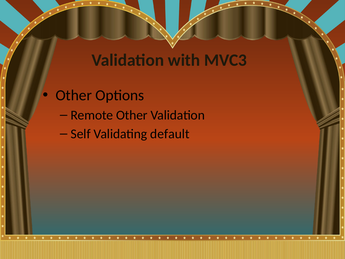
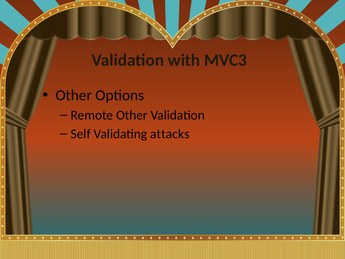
default: default -> attacks (170, 134)
